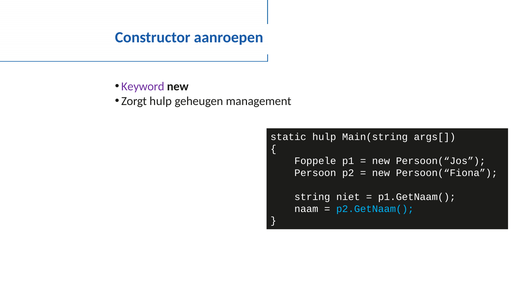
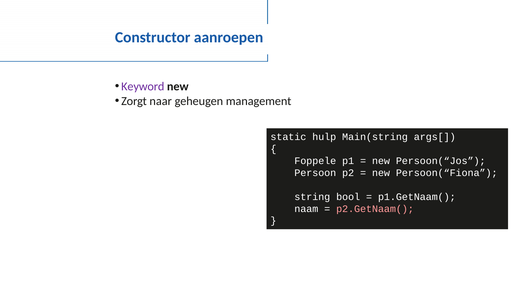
Zorgt hulp: hulp -> naar (161, 101)
niet: niet -> bool (348, 197)
p2.GetNaam( colour: light blue -> pink (375, 209)
